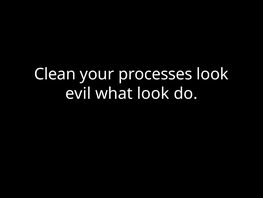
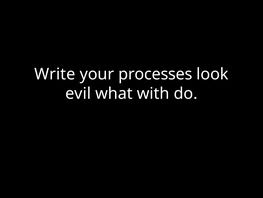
Clean: Clean -> Write (55, 74)
what look: look -> with (153, 93)
